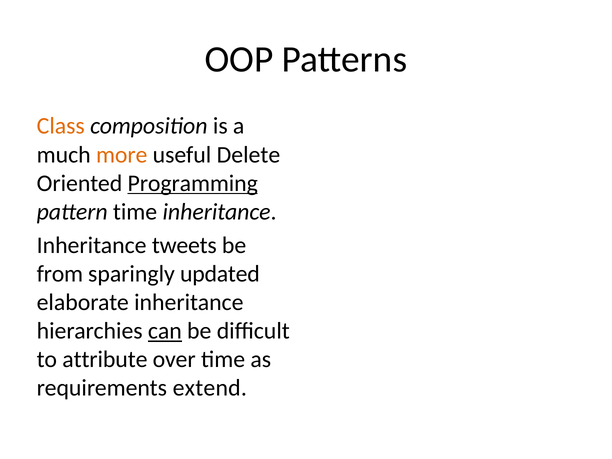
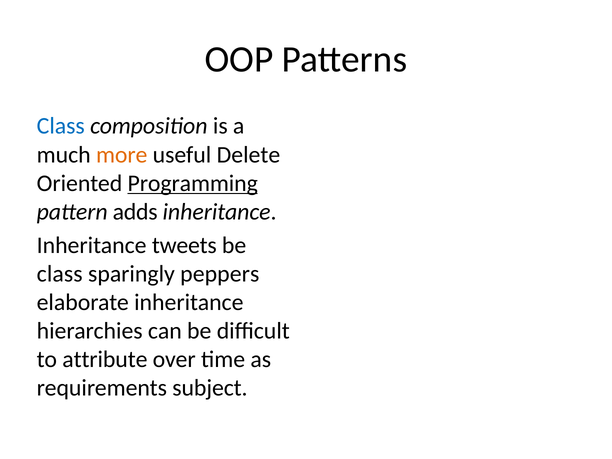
Class colour: orange -> blue (61, 126)
pattern time: time -> adds (135, 212)
from: from -> class (60, 274)
updated: updated -> peppers (220, 274)
can underline: present -> none (165, 331)
extend: extend -> subject (210, 388)
